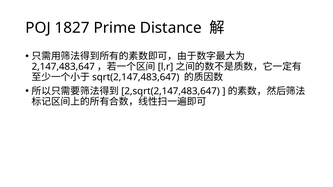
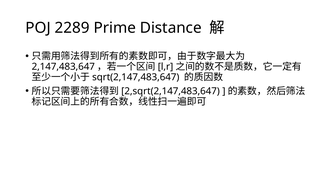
1827: 1827 -> 2289 (72, 28)
